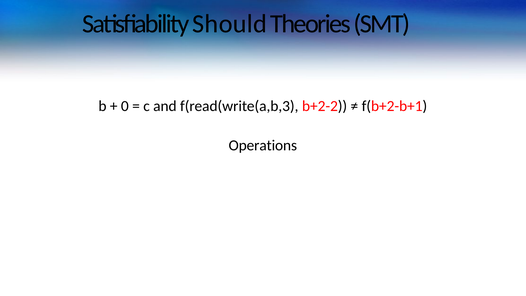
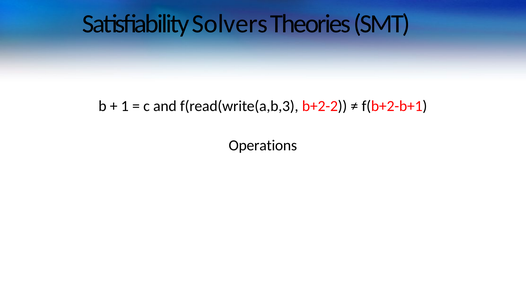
Should: Should -> Solvers (230, 24)
0: 0 -> 1 (125, 106)
